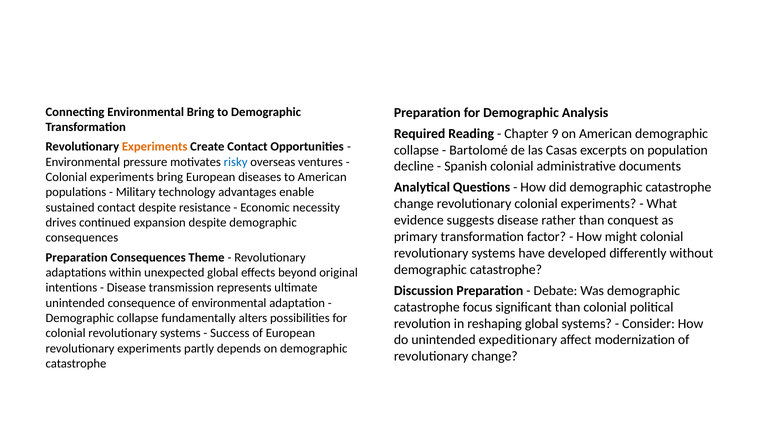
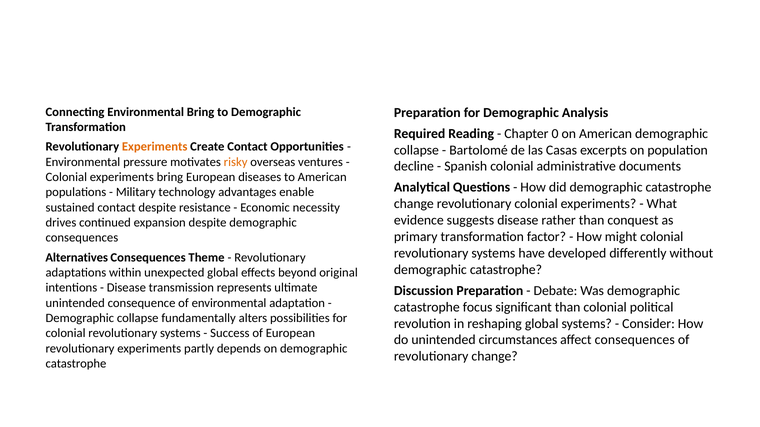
9: 9 -> 0 (555, 134)
risky colour: blue -> orange (236, 162)
Preparation: Preparation -> Alternatives (77, 258)
expeditionary: expeditionary -> circumstances (518, 340)
affect modernization: modernization -> consequences (635, 340)
